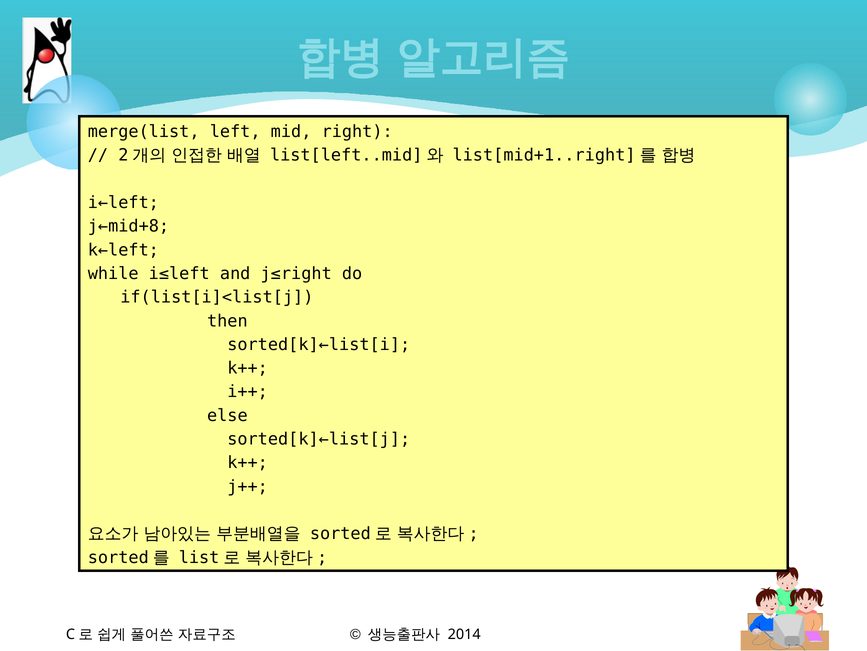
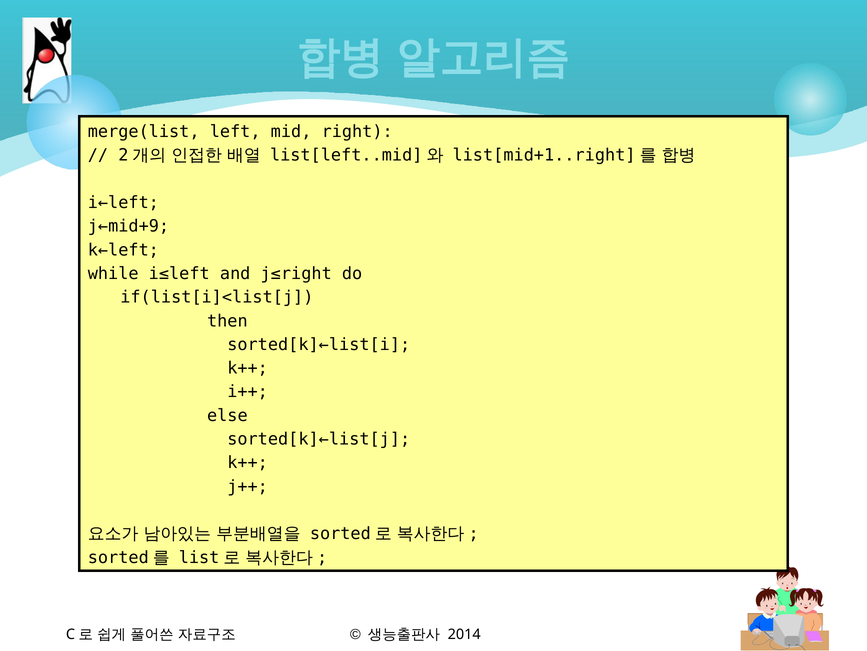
j←mid+8: j←mid+8 -> j←mid+9 (128, 226)
